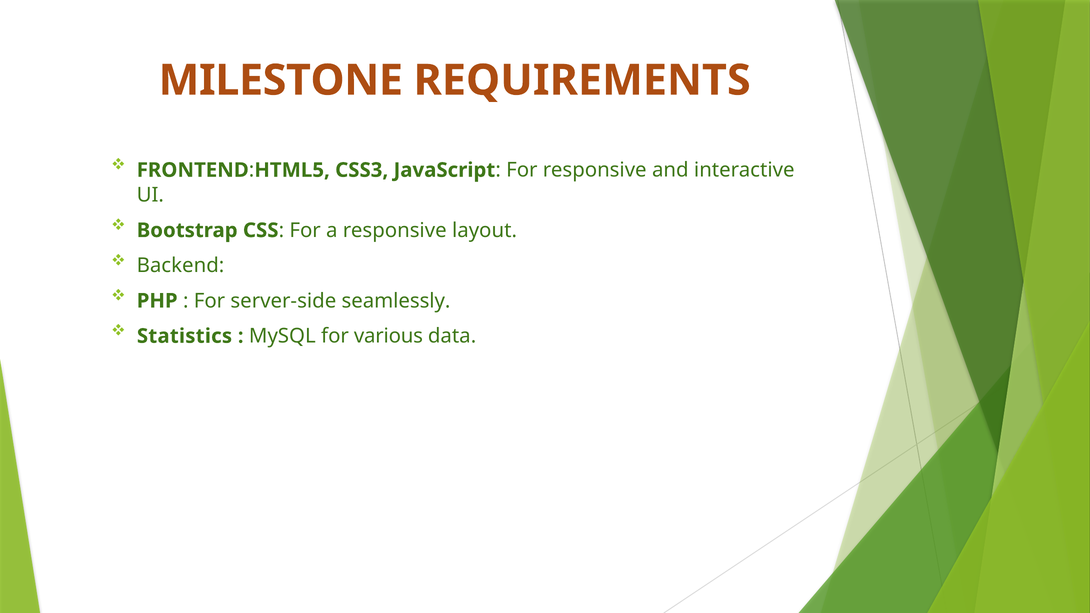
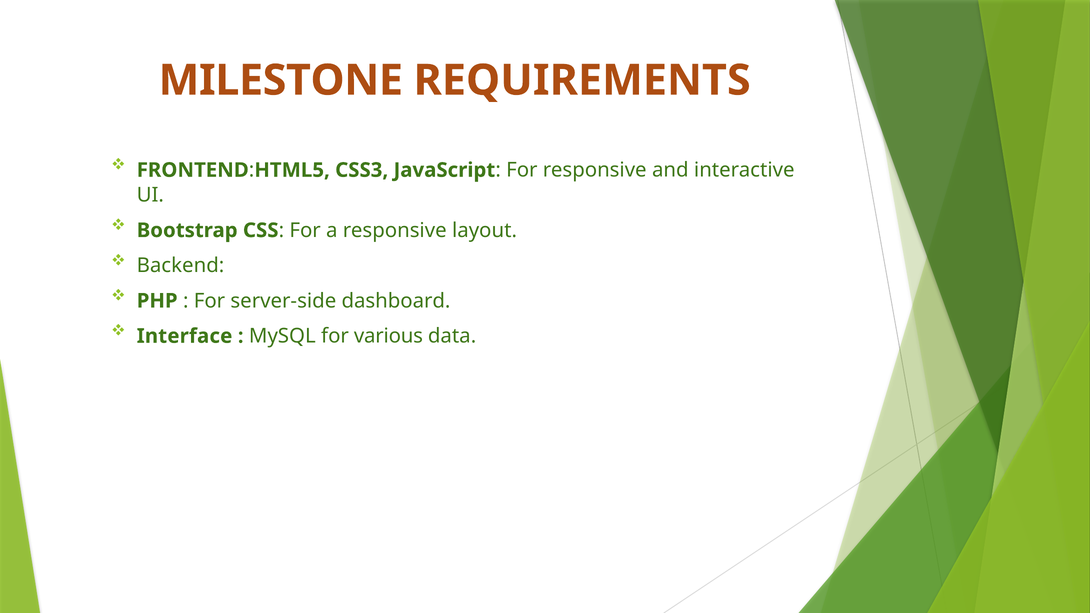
seamlessly: seamlessly -> dashboard (396, 301)
Statistics: Statistics -> Interface (185, 336)
